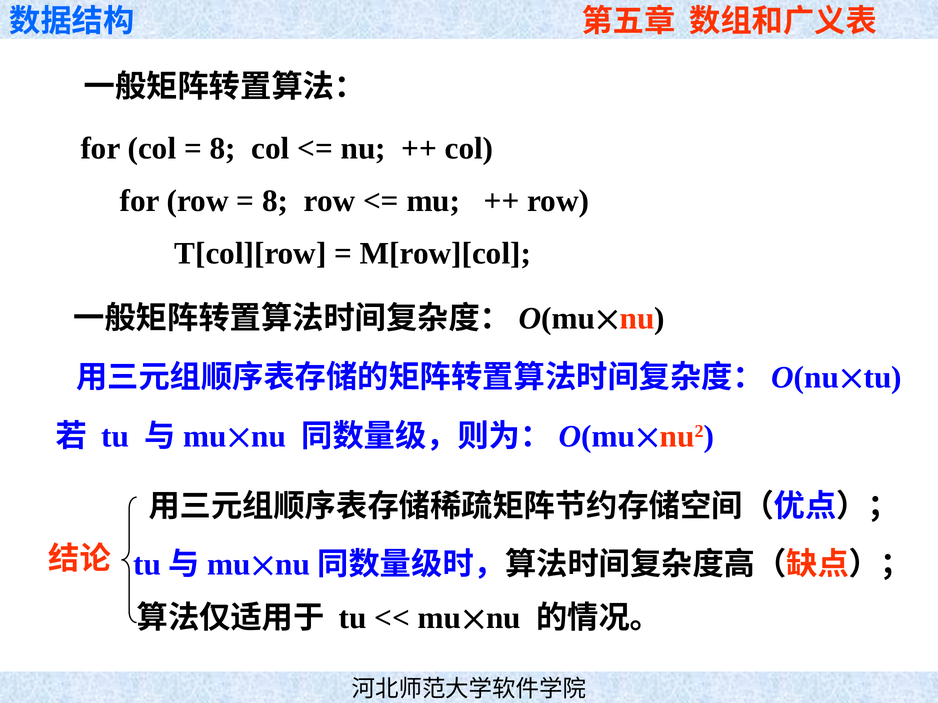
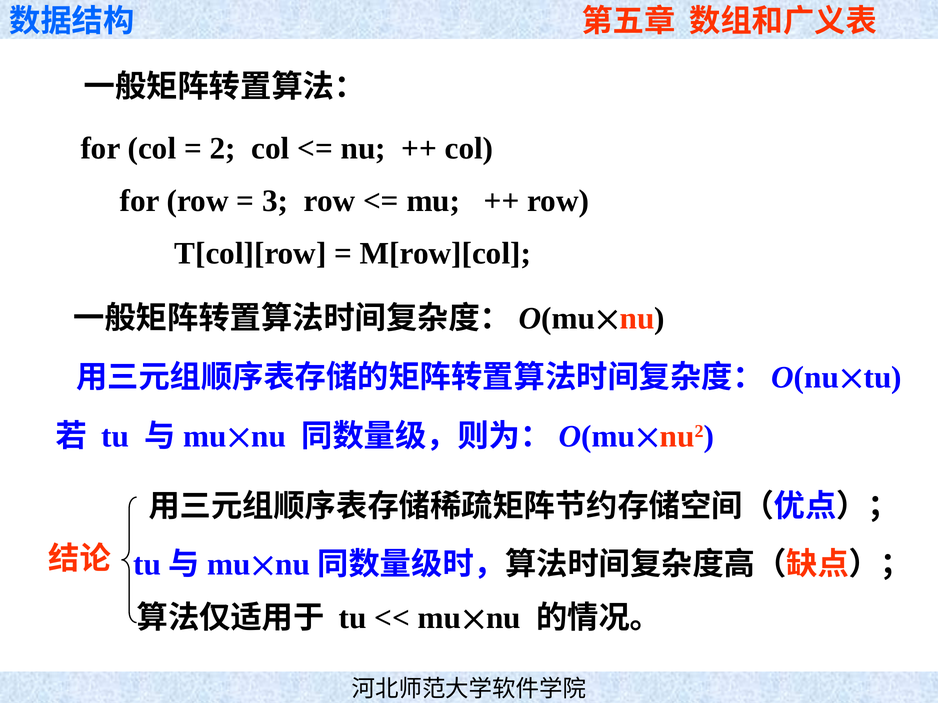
8: 8 -> 2 (223, 149)
8: 8 -> 3 (275, 201)
